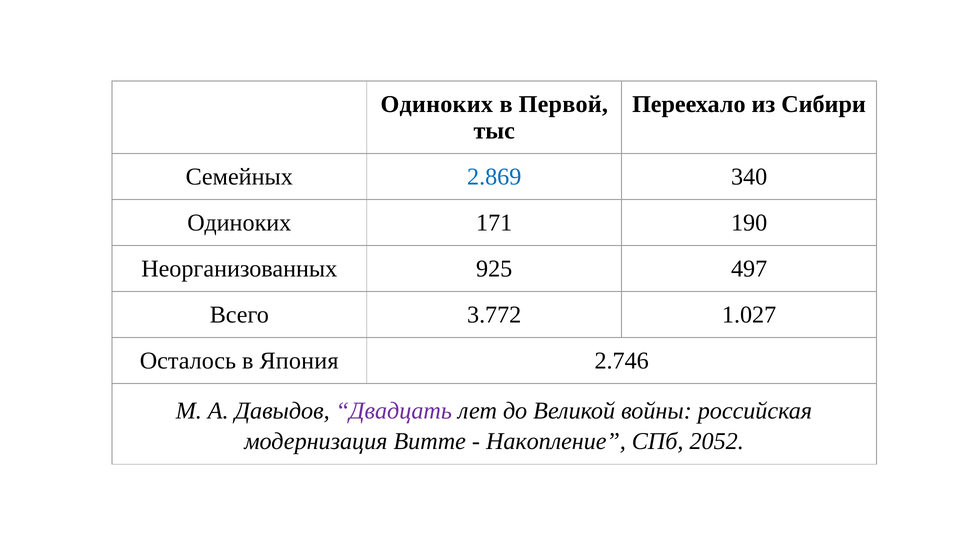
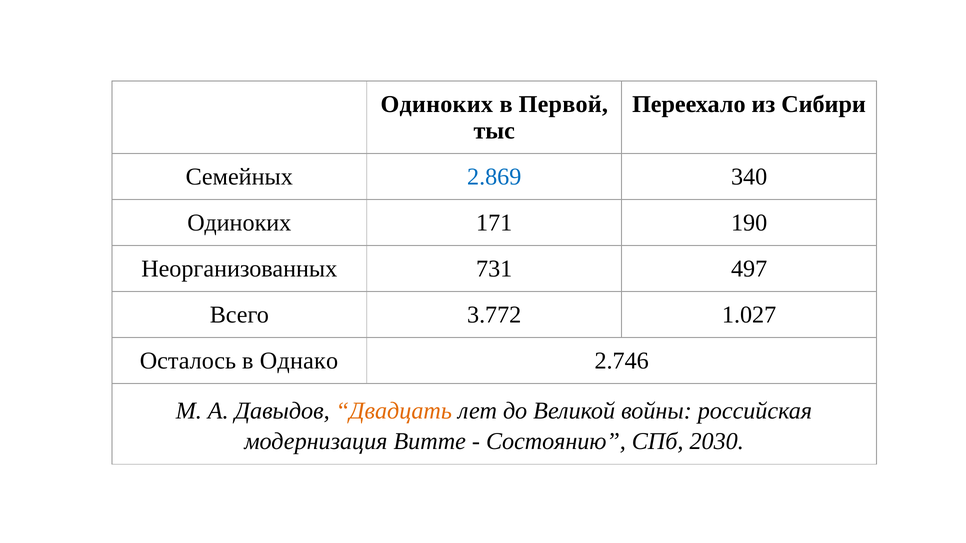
925: 925 -> 731 (494, 269)
Япония: Япония -> Однако (299, 361)
Двадцать colour: purple -> orange (394, 411)
Накопление: Накопление -> Состоянию (556, 442)
2052: 2052 -> 2030 (717, 442)
